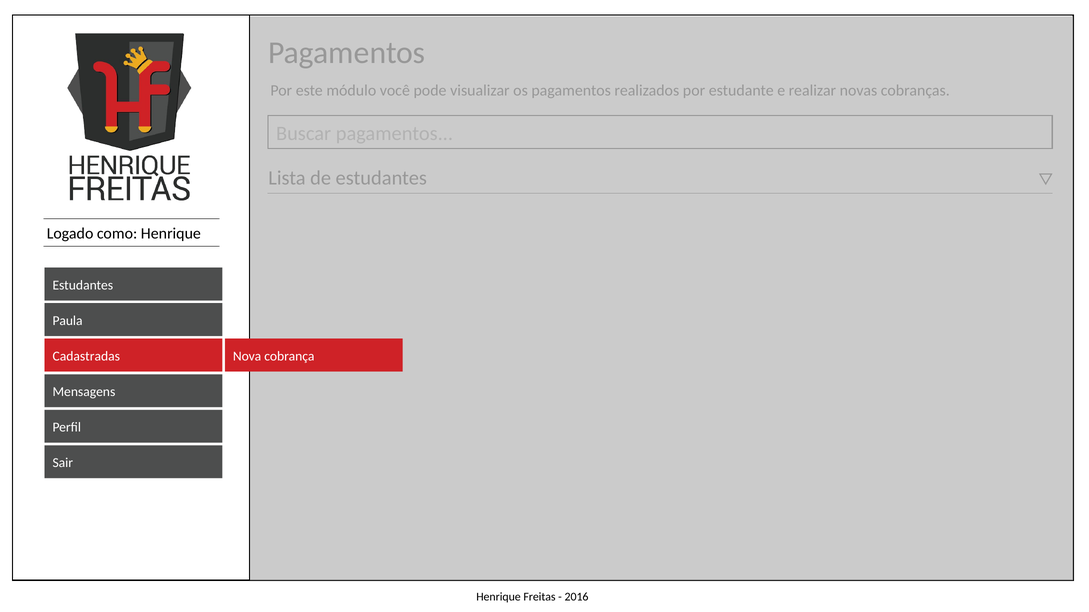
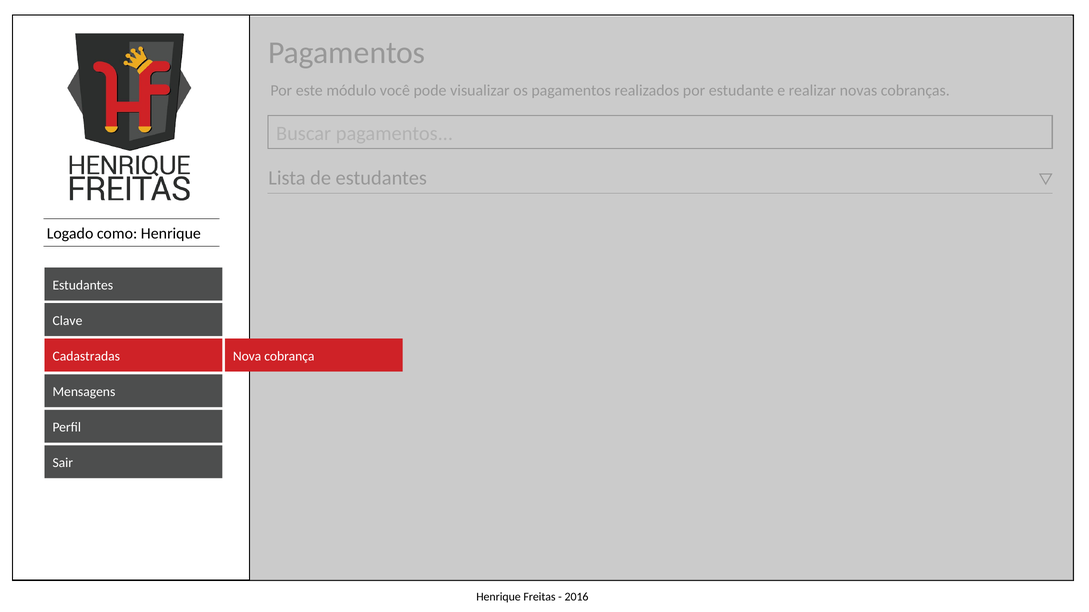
Paula: Paula -> Clave (67, 321)
